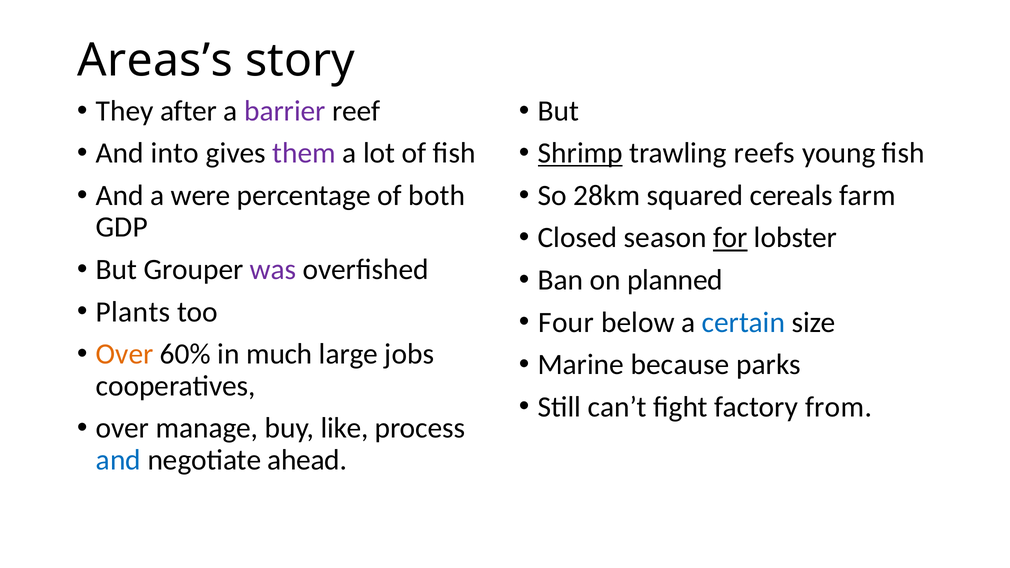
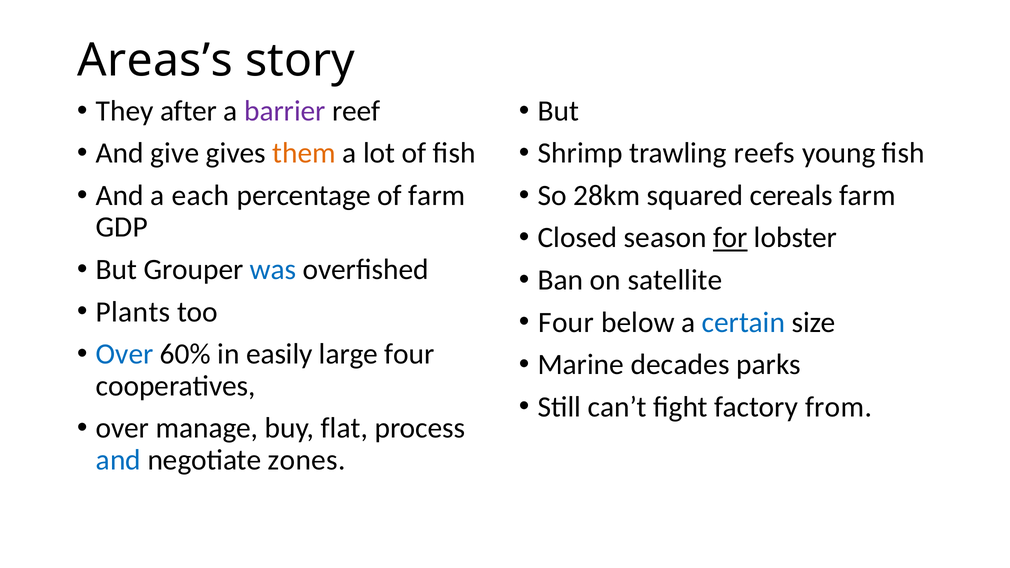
into: into -> give (175, 153)
them colour: purple -> orange (304, 153)
Shrimp underline: present -> none (580, 153)
were: were -> each (200, 196)
of both: both -> farm (437, 196)
was colour: purple -> blue (273, 270)
planned: planned -> satellite (675, 280)
Over colour: orange -> blue (125, 354)
much: much -> easily (279, 354)
large jobs: jobs -> four (409, 354)
because: because -> decades (680, 365)
like: like -> flat (344, 428)
ahead: ahead -> zones (307, 460)
